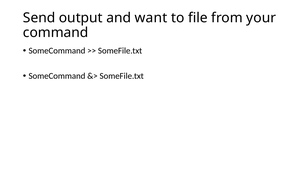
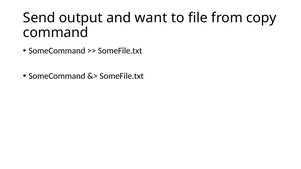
your: your -> copy (261, 18)
